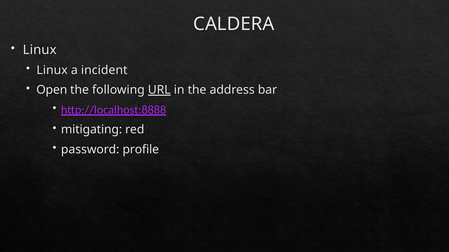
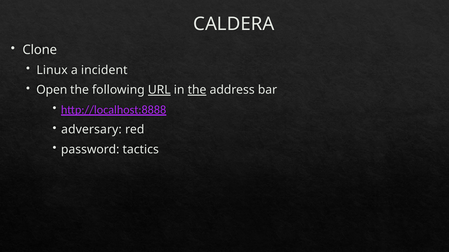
Linux: Linux -> Clone (40, 50)
the underline: none -> present (197, 90)
mitigating: mitigating -> adversary (91, 130)
profile: profile -> tactics (141, 150)
